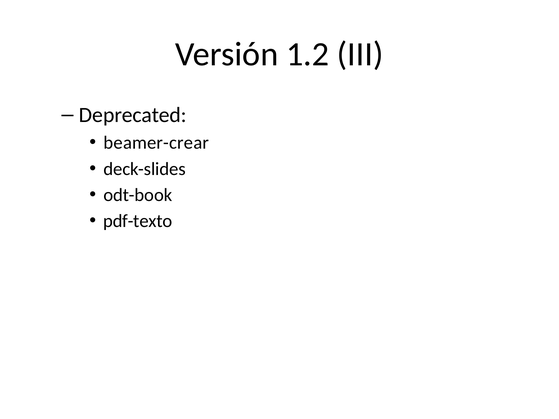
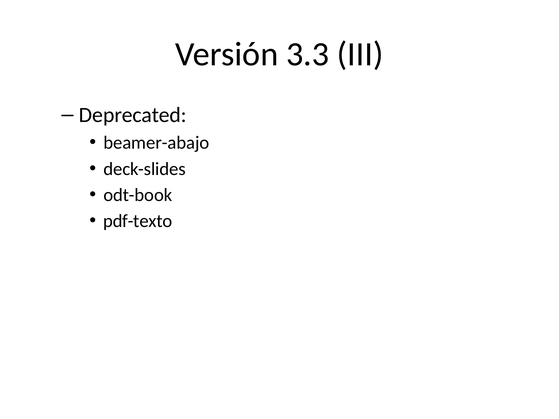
1.2: 1.2 -> 3.3 (308, 54)
beamer-crear: beamer-crear -> beamer-abajo (156, 143)
